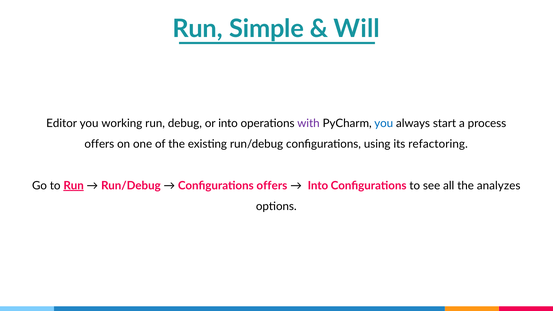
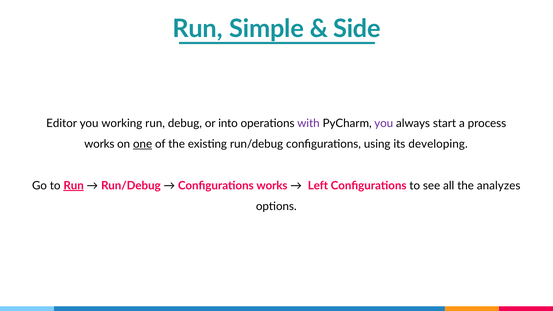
Will: Will -> Side (357, 29)
you colour: blue -> purple (384, 123)
offers: offers -> works (99, 144)
one underline: none -> present (143, 144)
refactoring: refactoring -> developing (438, 144)
Configurations offers: offers -> works (272, 186)
Into: Into -> Left (318, 186)
